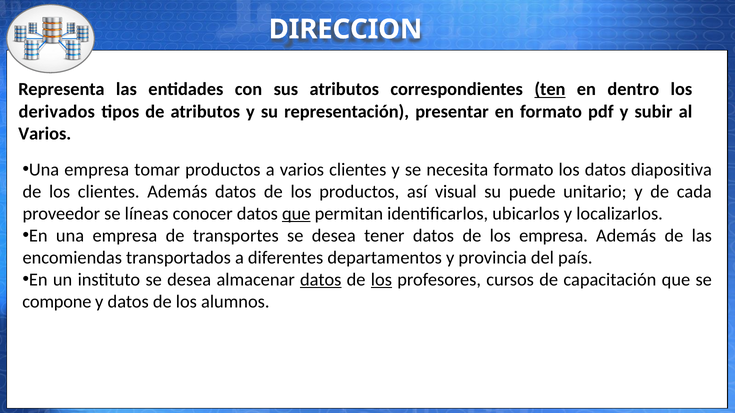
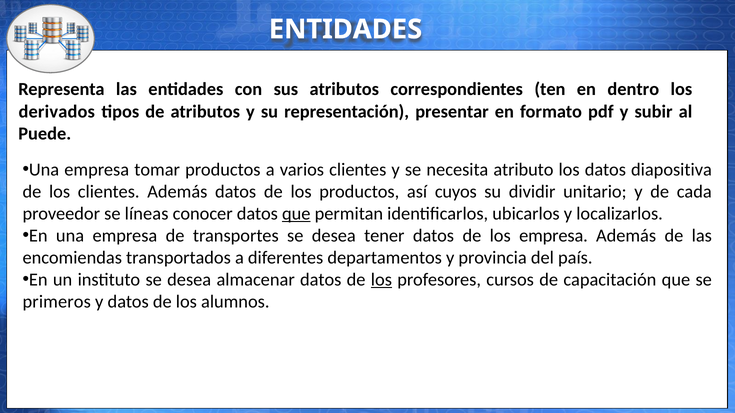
DIRECCION: DIRECCION -> ENTIDADES (345, 29)
ten underline: present -> none (550, 90)
Varios: Varios -> Puede (45, 134)
necesita formato: formato -> atributo (523, 170)
visual: visual -> cuyos (456, 192)
puede: puede -> dividir (532, 192)
datos underline: present -> none (321, 280)
compone: compone -> primeros (57, 302)
